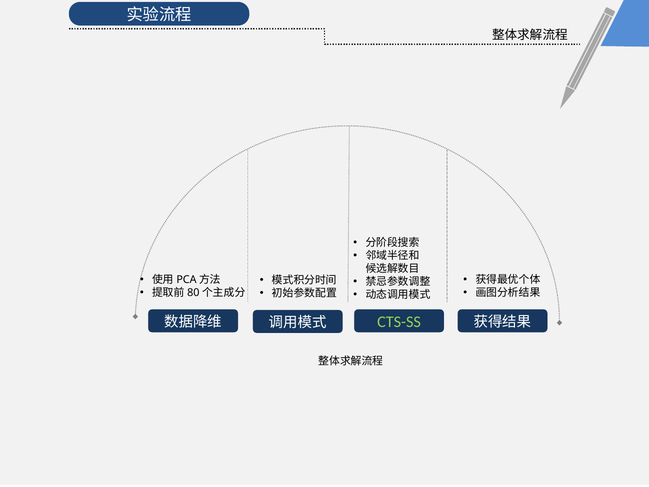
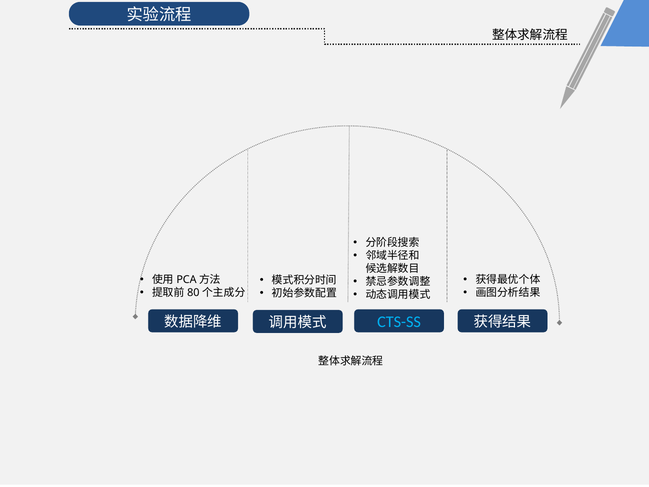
CTS-SS colour: light green -> light blue (399, 322)
